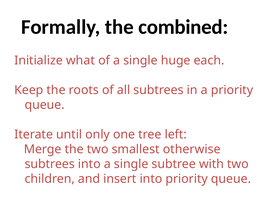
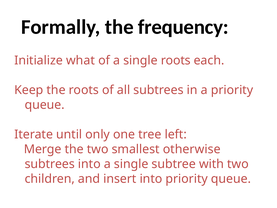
combined: combined -> frequency (183, 27)
single huge: huge -> roots (176, 60)
